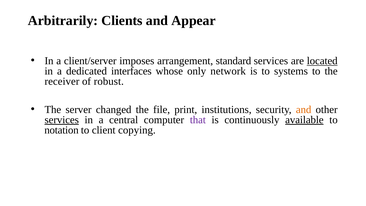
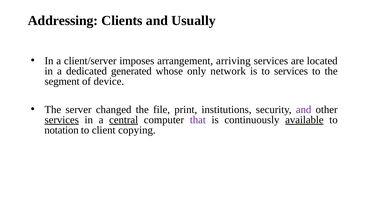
Arbitrarily: Arbitrarily -> Addressing (63, 21)
Appear: Appear -> Usually (194, 21)
standard: standard -> arriving (233, 61)
located underline: present -> none (322, 61)
interfaces: interfaces -> generated (131, 71)
to systems: systems -> services (291, 71)
receiver: receiver -> segment (62, 81)
robust: robust -> device (109, 81)
and colour: orange -> purple (304, 109)
central underline: none -> present (124, 120)
